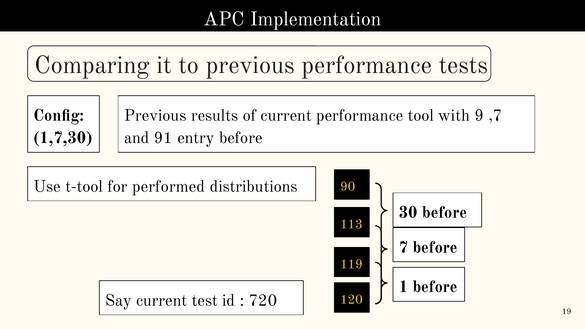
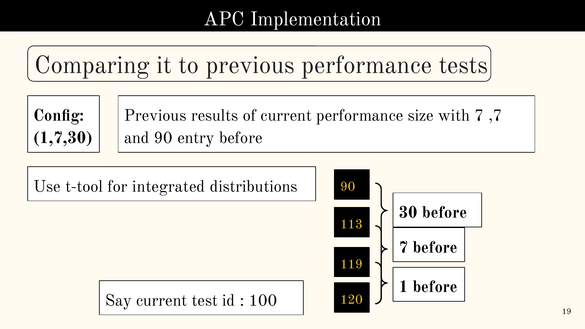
tool: tool -> size (421, 115)
with 9: 9 -> 7 (479, 115)
and 91: 91 -> 90 (163, 138)
performed: performed -> integrated (169, 186)
720: 720 -> 100 (263, 300)
